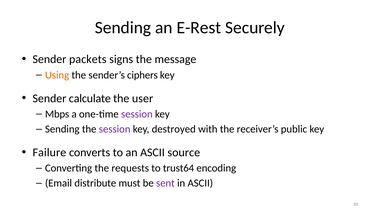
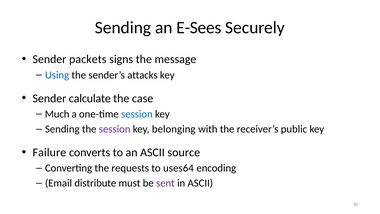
E-Rest: E-Rest -> E-Sees (199, 28)
Using colour: orange -> blue (57, 75)
ciphers: ciphers -> attacks (142, 75)
user: user -> case (143, 98)
Mbps: Mbps -> Much (57, 114)
session colour: purple -> blue (137, 114)
destroyed: destroyed -> belonging (174, 129)
trust64: trust64 -> uses64 (178, 168)
